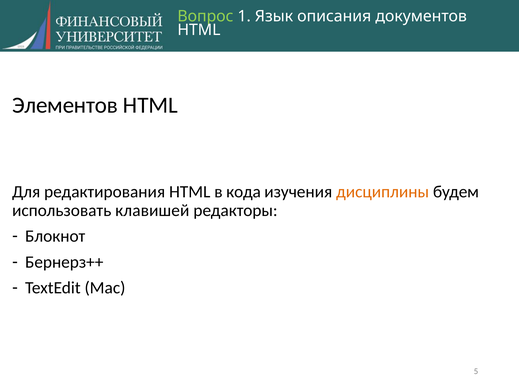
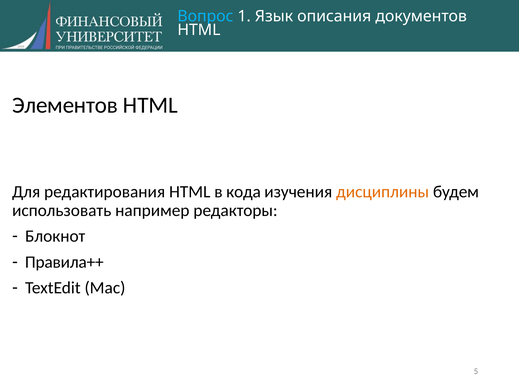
Вопрос colour: light green -> light blue (205, 16)
клавишей: клавишей -> например (152, 210)
Бернерз++: Бернерз++ -> Правила++ (64, 262)
